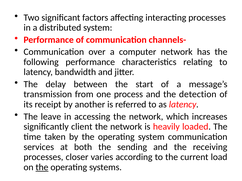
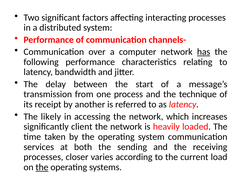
has underline: none -> present (204, 52)
detection: detection -> technique (198, 95)
leave: leave -> likely (51, 117)
